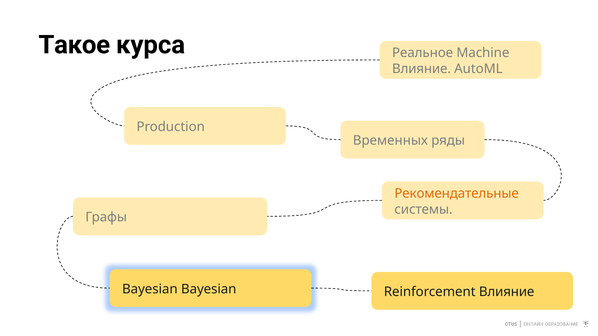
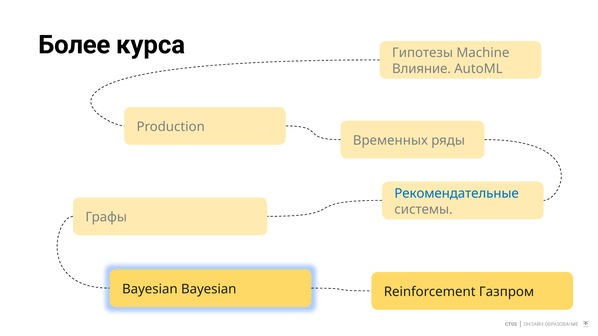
Такое: Такое -> Более (74, 45)
Реальное: Реальное -> Гипотезы (423, 53)
Рекомендательные colour: orange -> blue (457, 194)
Reinforcement Влияние: Влияние -> Газпром (507, 292)
